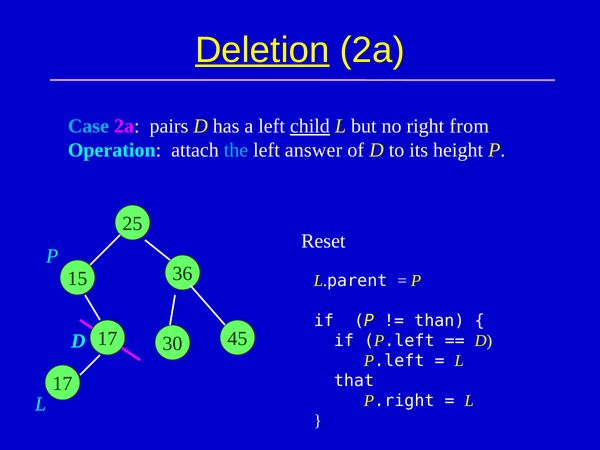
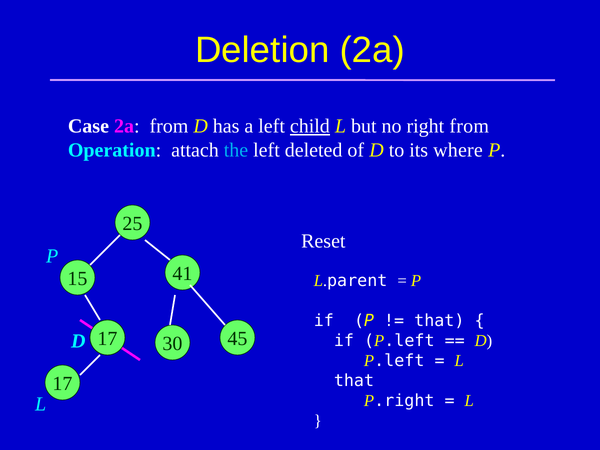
Deletion underline: present -> none (262, 50)
Case colour: light blue -> white (88, 126)
2a pairs: pairs -> from (169, 126)
answer: answer -> deleted (314, 150)
height: height -> where (458, 150)
36: 36 -> 41 (182, 274)
than: than -> that (439, 321)
